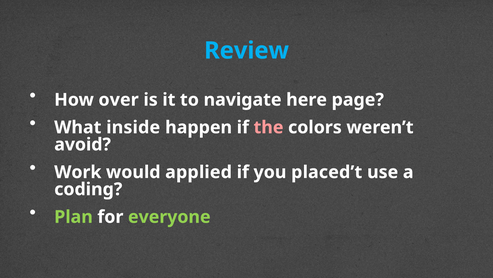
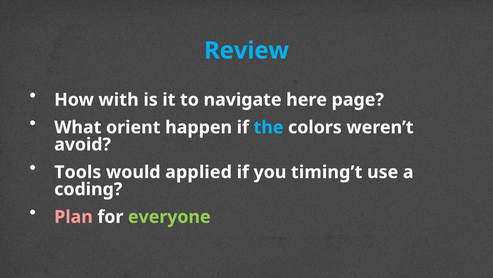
over: over -> with (119, 100)
inside: inside -> orient (133, 127)
the colour: pink -> light blue (268, 127)
Work: Work -> Tools (78, 172)
placed’t: placed’t -> timing’t (327, 172)
Plan colour: light green -> pink (74, 216)
